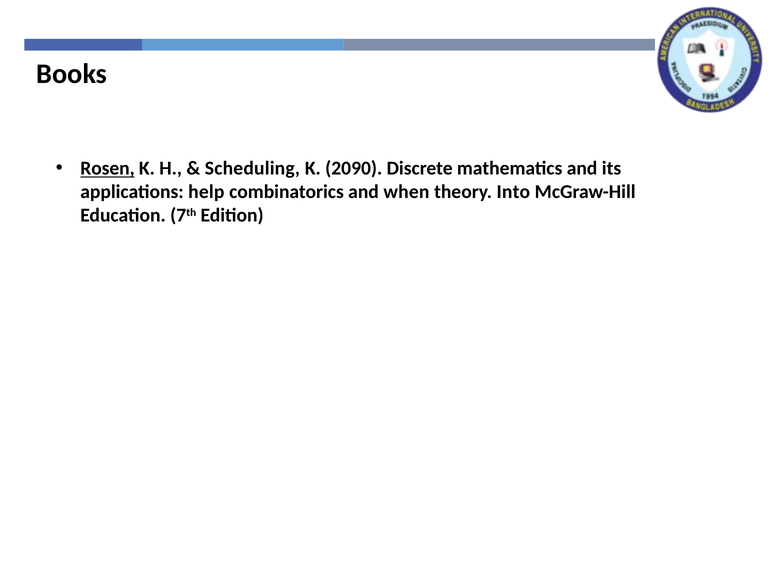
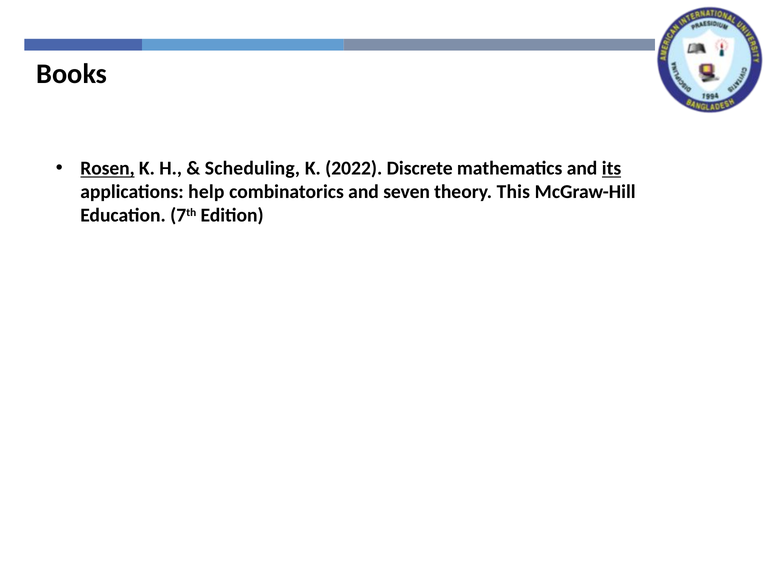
2090: 2090 -> 2022 (354, 168)
its underline: none -> present (612, 168)
when: when -> seven (407, 192)
Into: Into -> This (513, 192)
